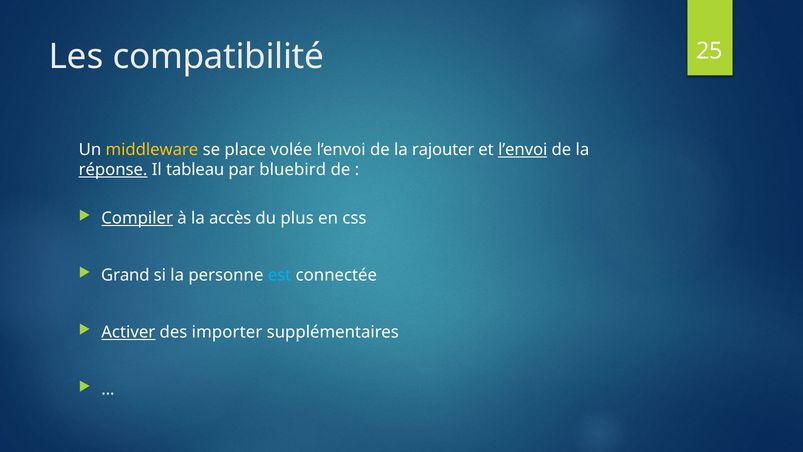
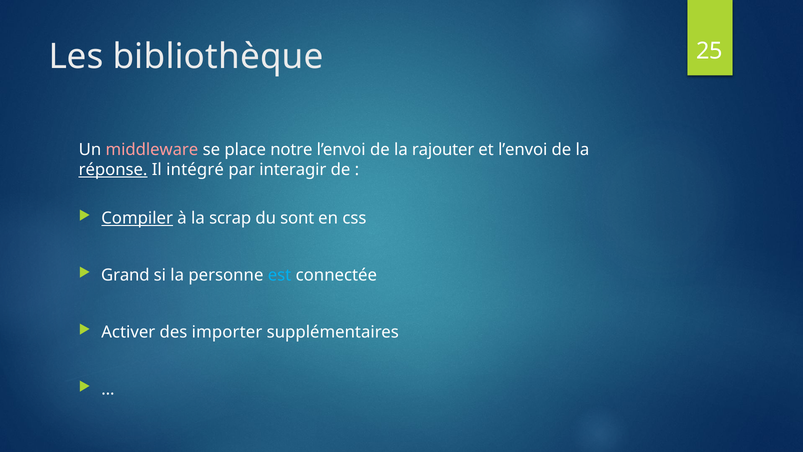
compatibilité: compatibilité -> bibliothèque (218, 56)
middleware colour: yellow -> pink (152, 149)
volée: volée -> notre (291, 149)
l’envoi underline: present -> none (523, 149)
tableau: tableau -> intégré (195, 170)
bluebird: bluebird -> interagir (293, 170)
accès: accès -> scrap (230, 218)
plus: plus -> sont (297, 218)
Activer underline: present -> none (128, 332)
